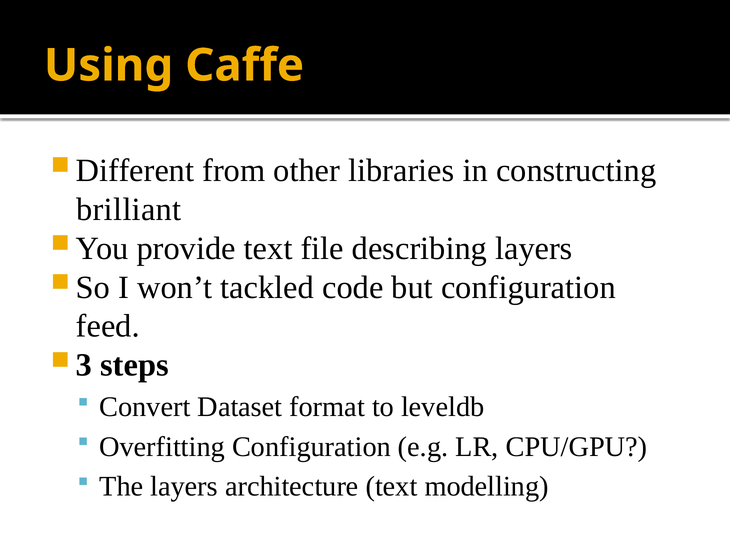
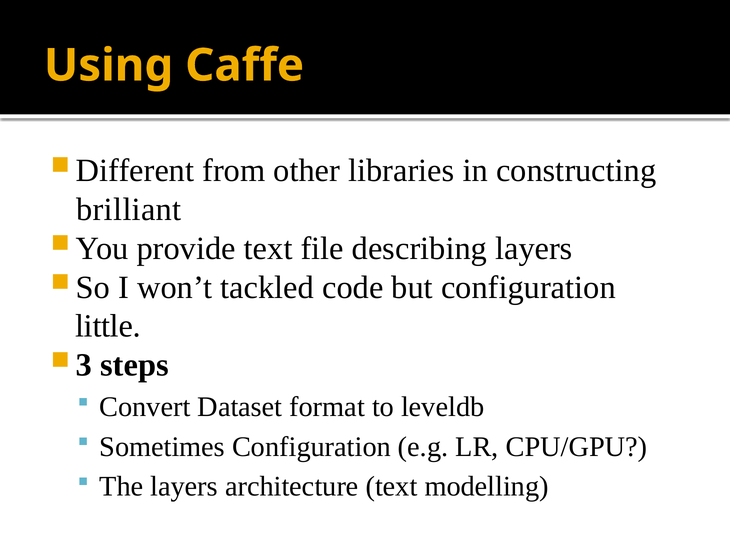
feed: feed -> little (108, 327)
Overfitting: Overfitting -> Sometimes (162, 447)
